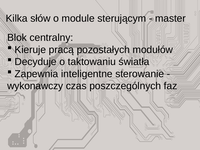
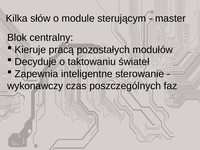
światła: światła -> świateł (134, 62)
